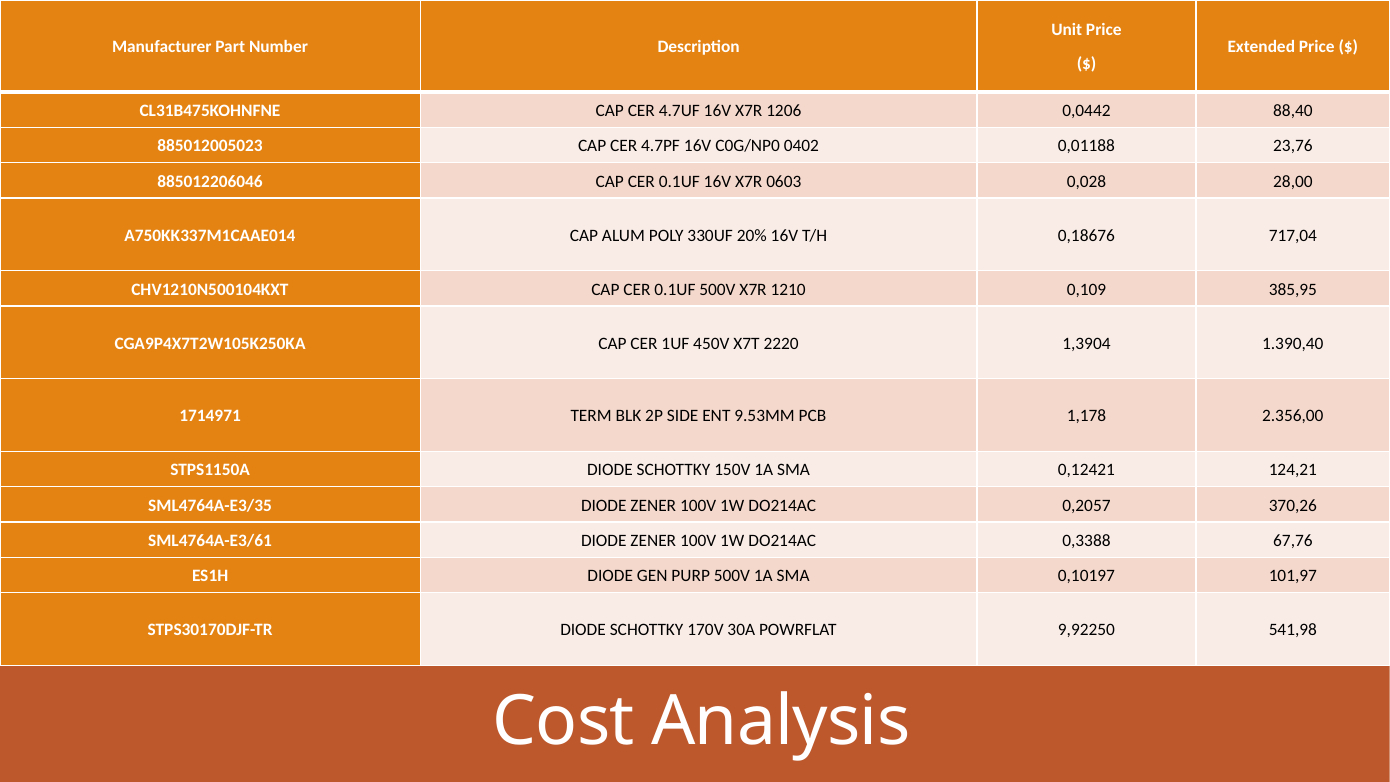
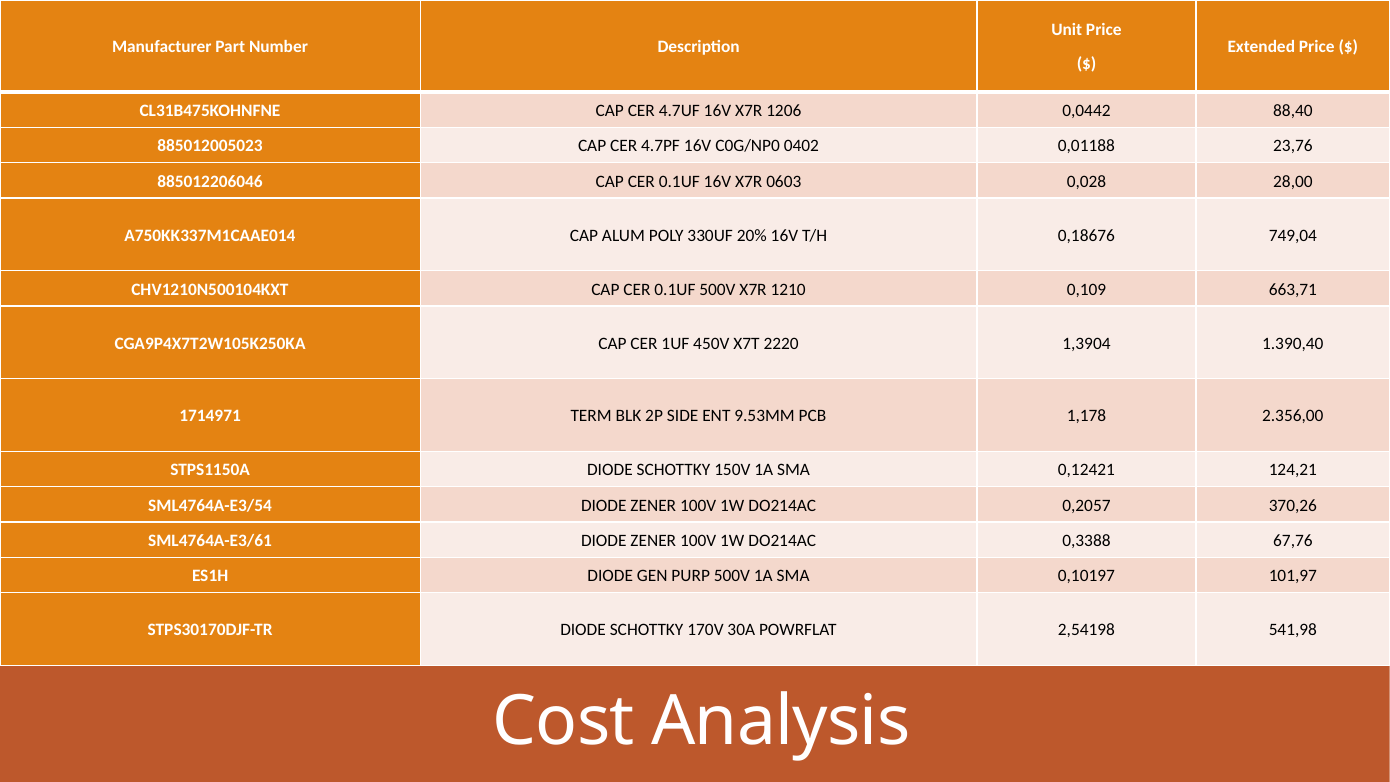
717,04: 717,04 -> 749,04 (1293, 235)
385,95: 385,95 -> 663,71 (1293, 289)
SML4764A-E3/35: SML4764A-E3/35 -> SML4764A-E3/54 (210, 505)
9,92250: 9,92250 -> 2,54198 (1086, 630)
